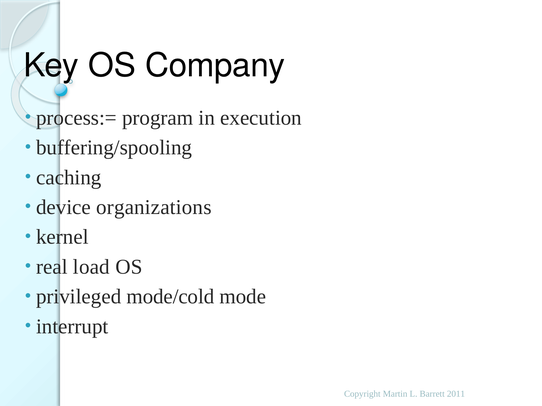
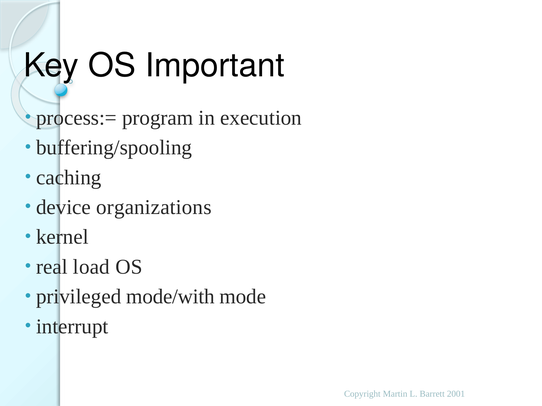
Company: Company -> Important (215, 66)
mode/cold: mode/cold -> mode/with (170, 297)
2011: 2011 -> 2001 (456, 394)
